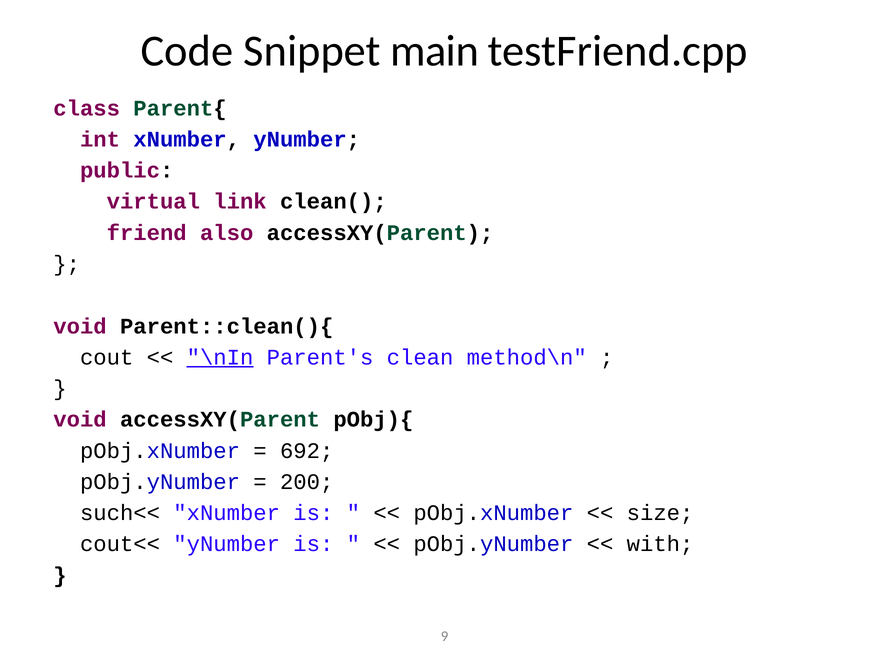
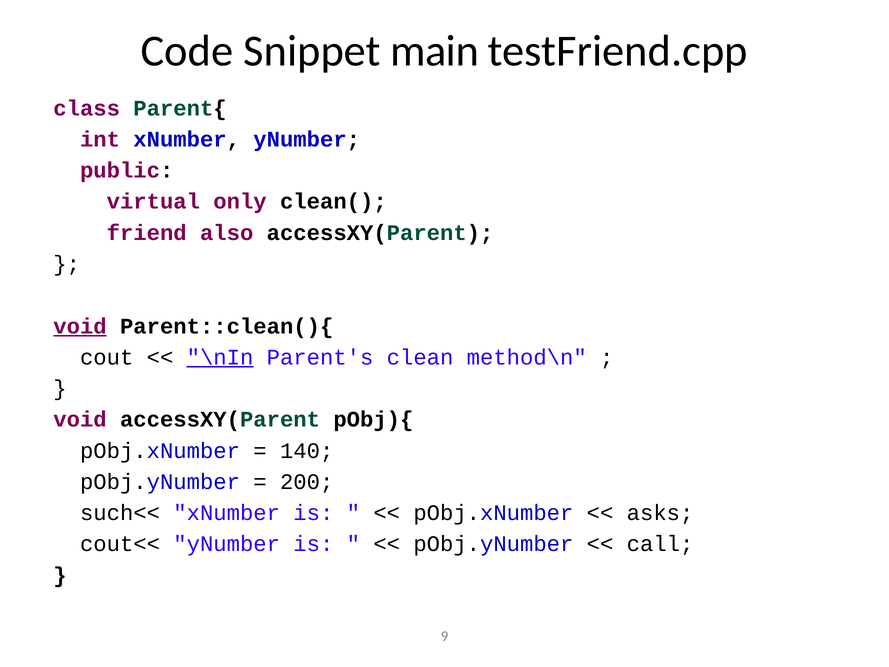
link: link -> only (240, 202)
void underline: none -> present (80, 326)
692: 692 -> 140 (307, 451)
size: size -> asks (660, 513)
with: with -> call (660, 544)
